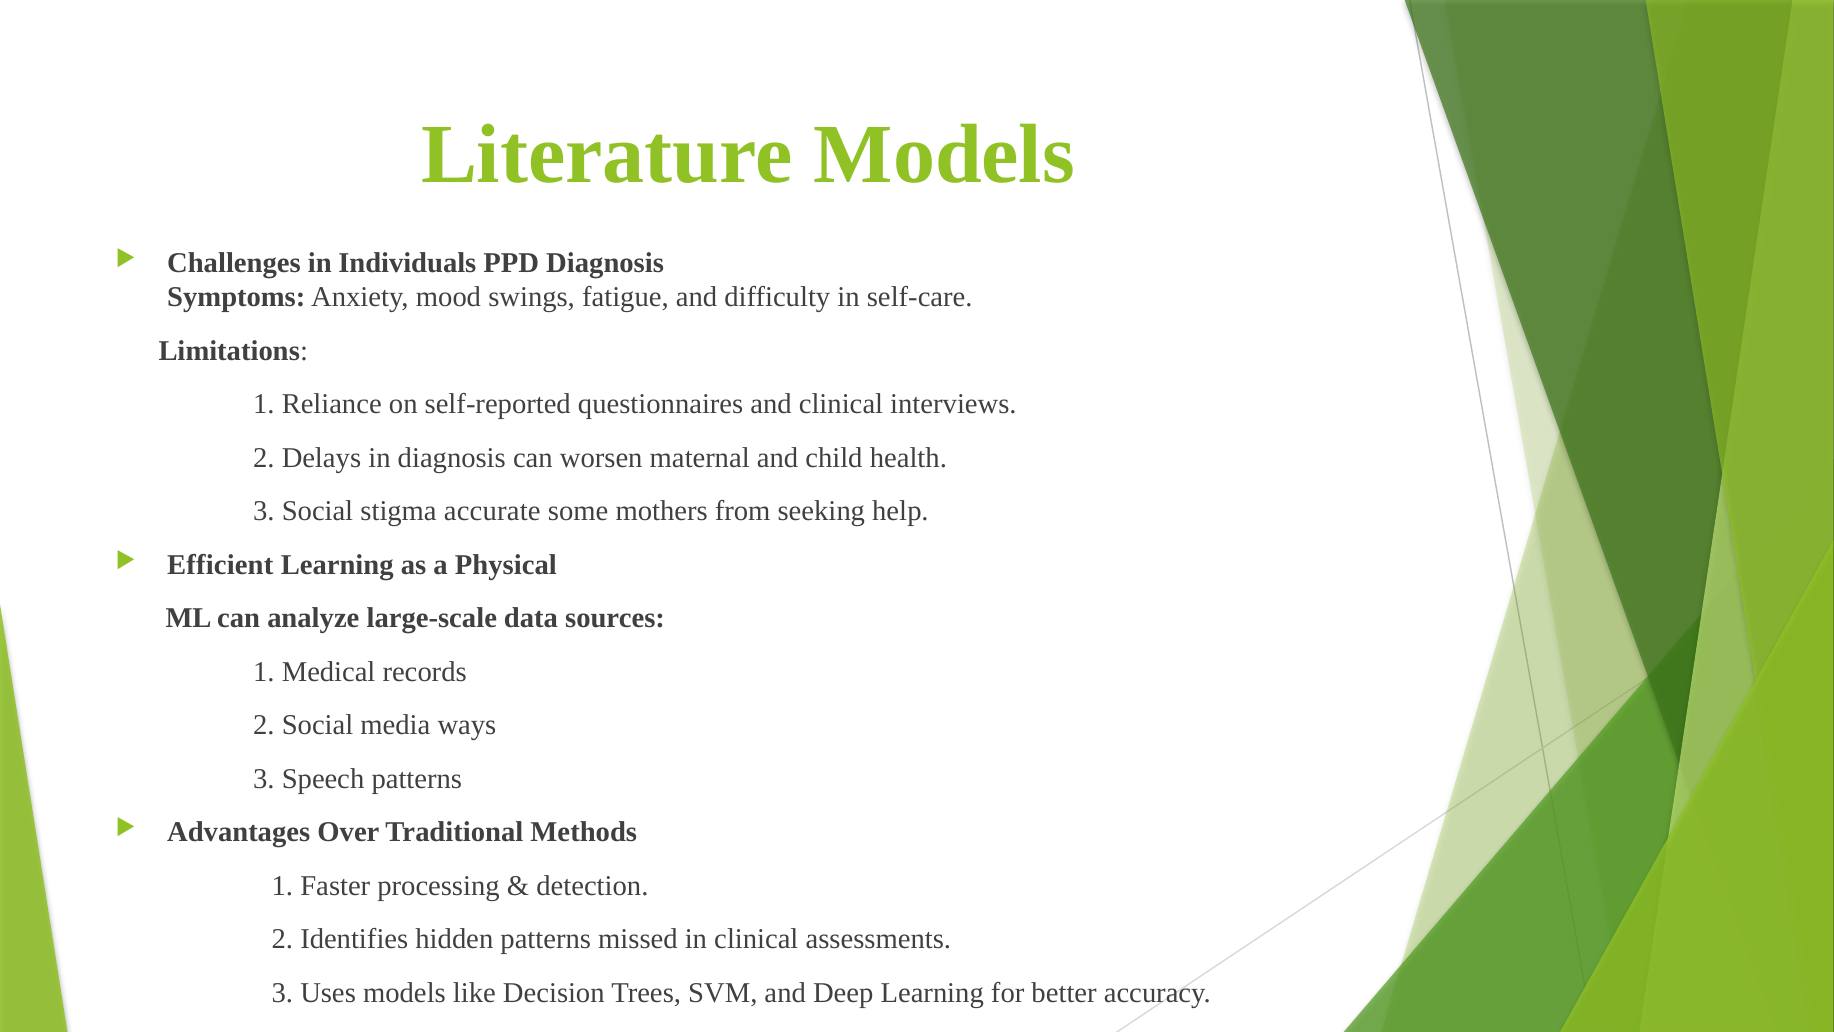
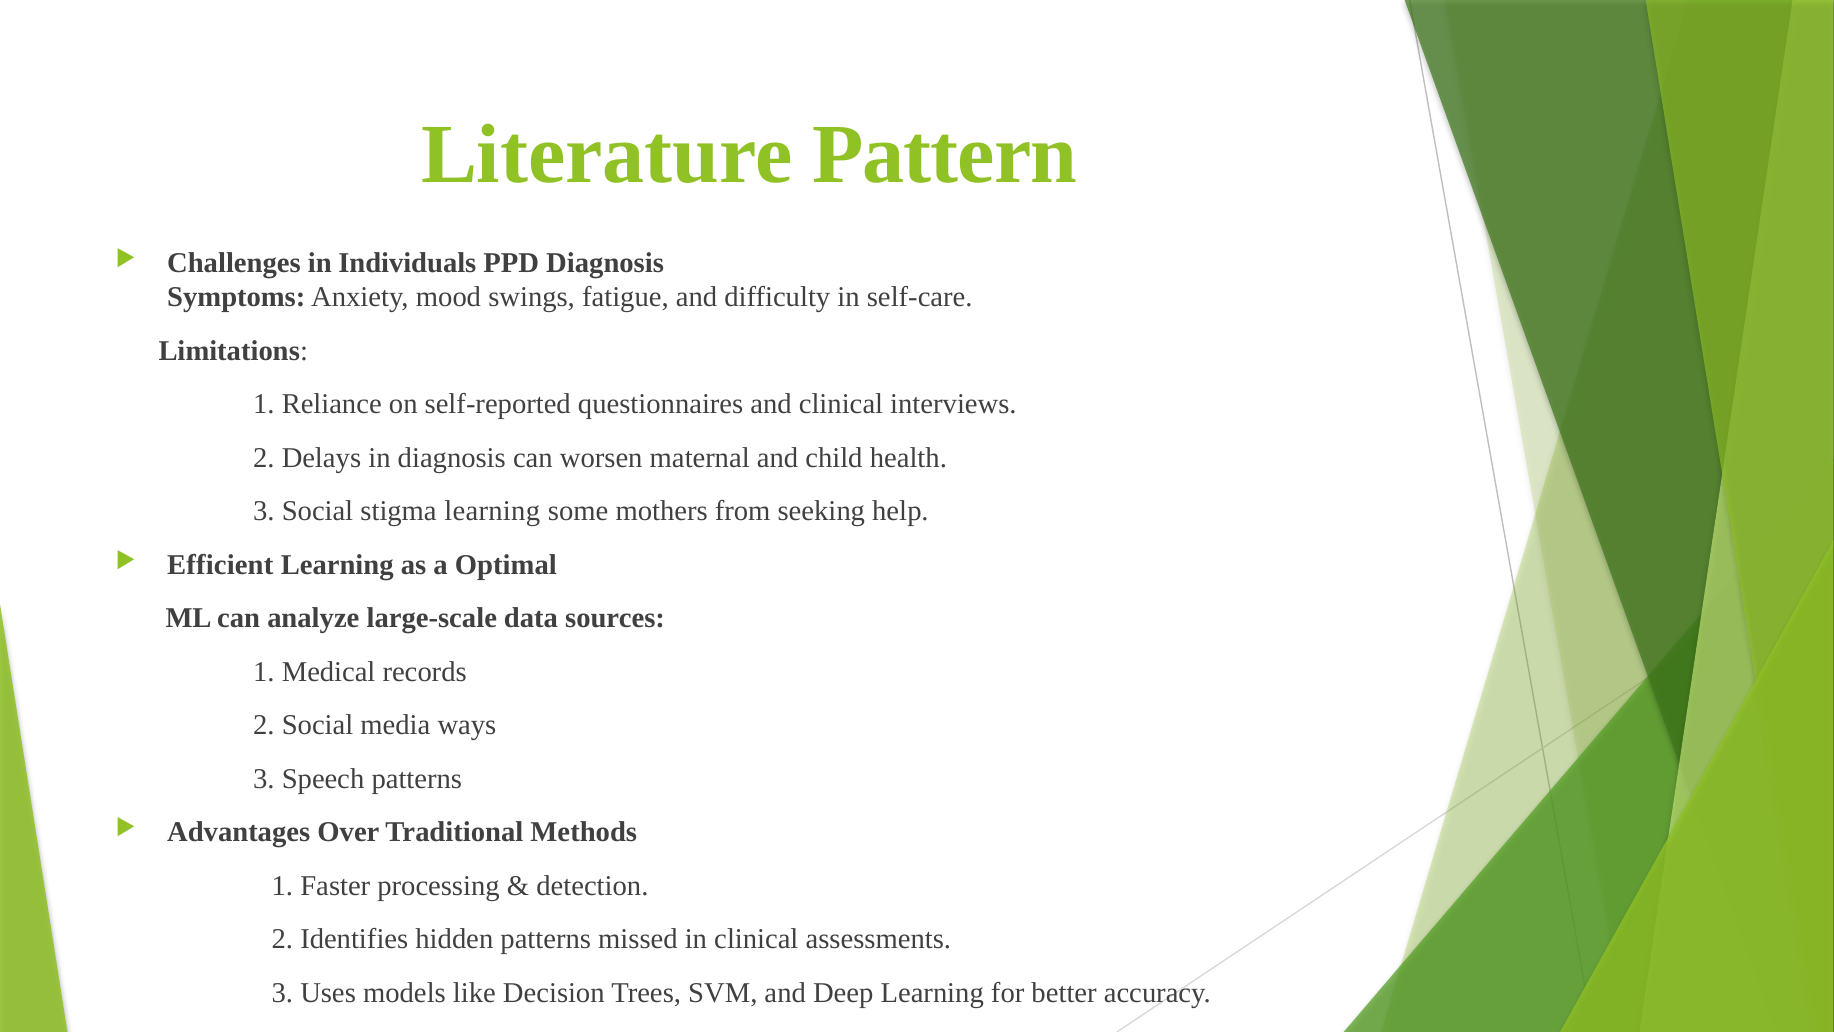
Literature Models: Models -> Pattern (945, 155)
stigma accurate: accurate -> learning (492, 511)
Physical: Physical -> Optimal (506, 565)
